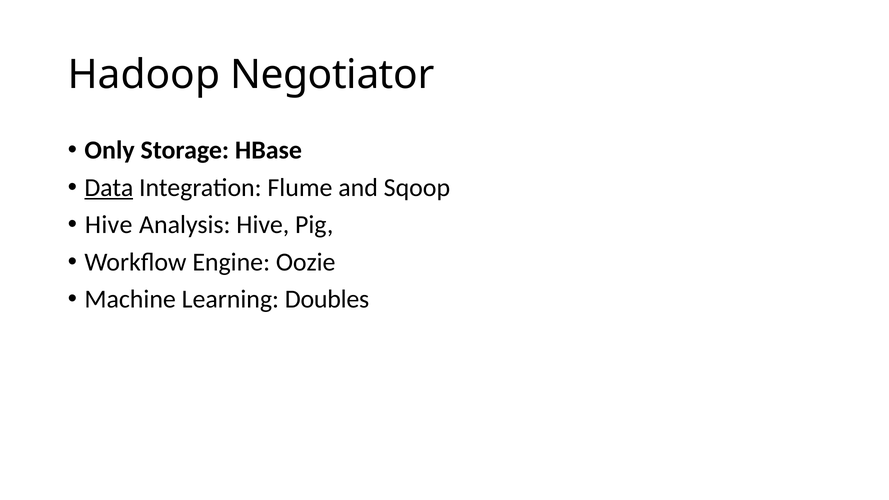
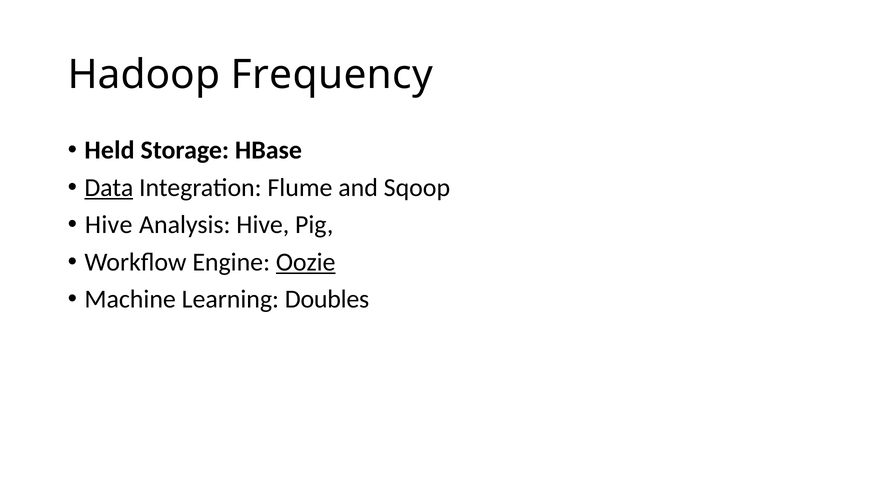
Negotiator: Negotiator -> Frequency (332, 75)
Only: Only -> Held (110, 150)
Oozie underline: none -> present (306, 262)
